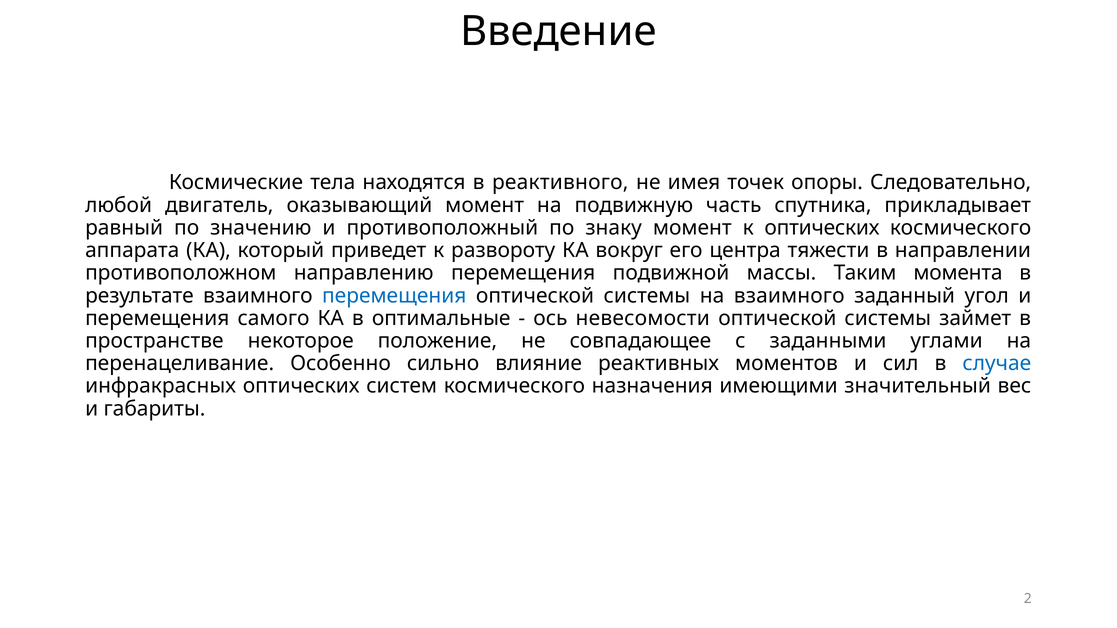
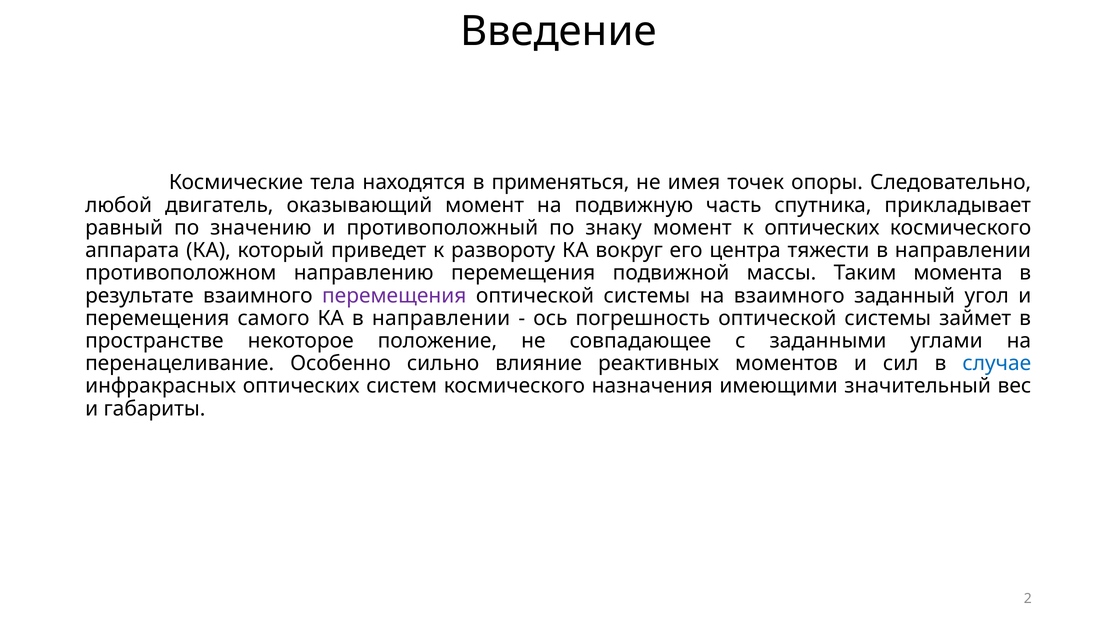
реактивного: реактивного -> применяться (560, 183)
перемещения colour: blue -> purple (394, 296)
КА в оптимальные: оптимальные -> направлении (441, 318)
невесомости: невесомости -> погрешность (643, 318)
